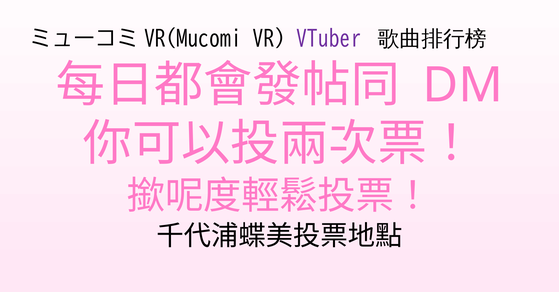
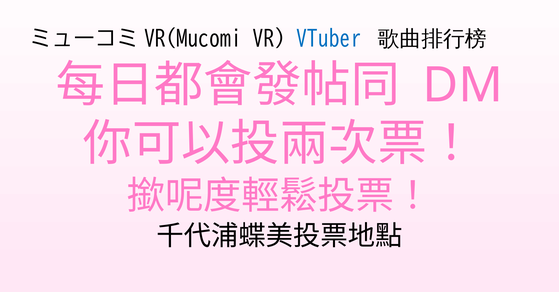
VTuber colour: purple -> blue (329, 39)
